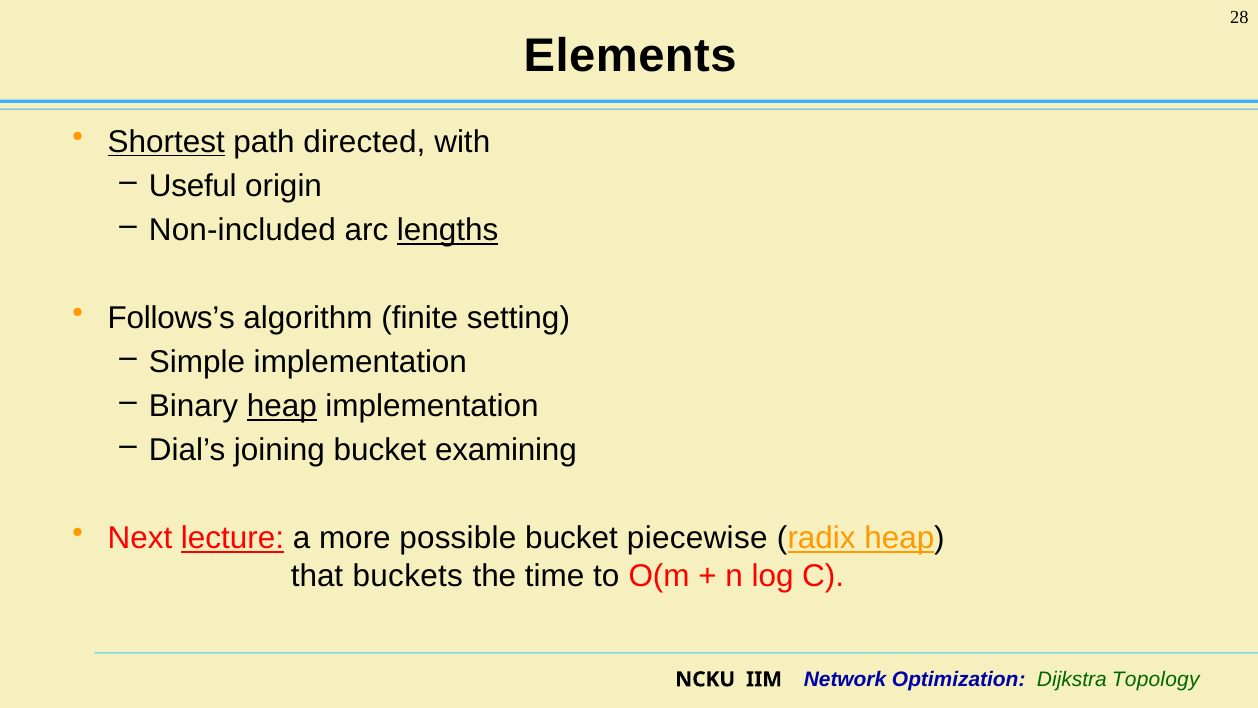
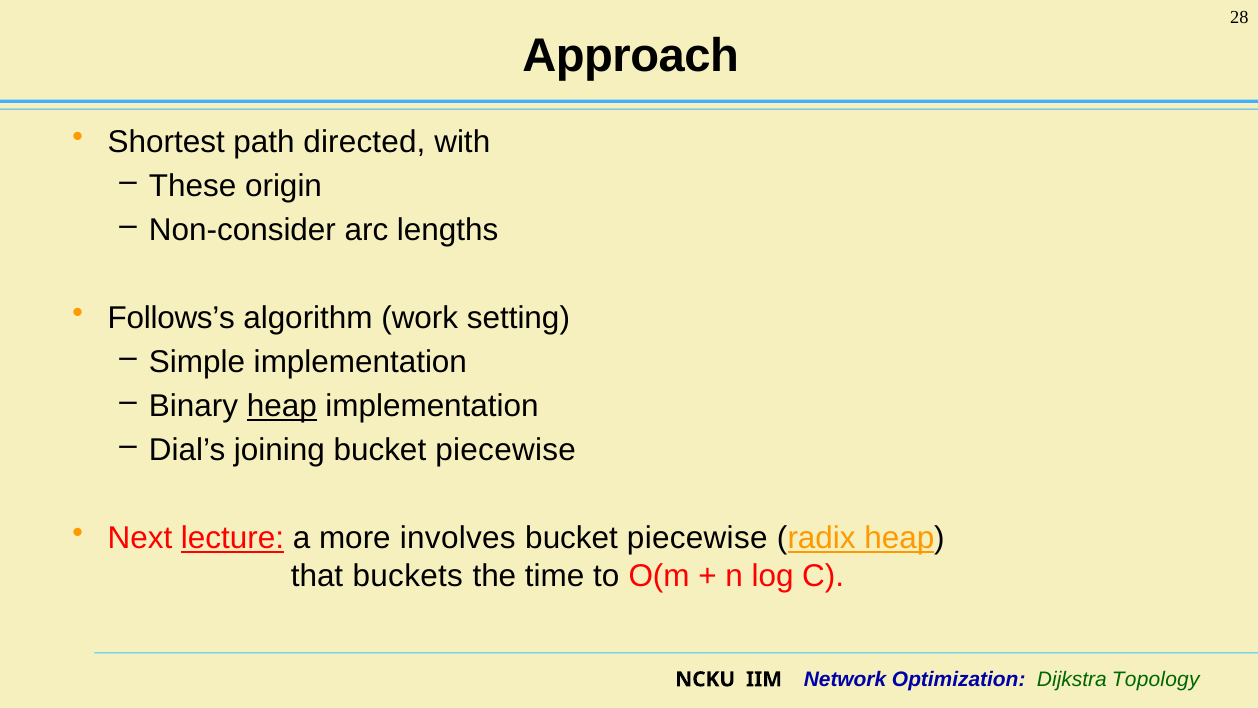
Elements: Elements -> Approach (631, 56)
Shortest underline: present -> none (166, 142)
Useful: Useful -> These (193, 186)
Non-included: Non-included -> Non-consider (242, 230)
lengths underline: present -> none (448, 230)
finite: finite -> work (420, 318)
examining: examining -> piecewise (506, 450)
possible: possible -> involves (458, 538)
